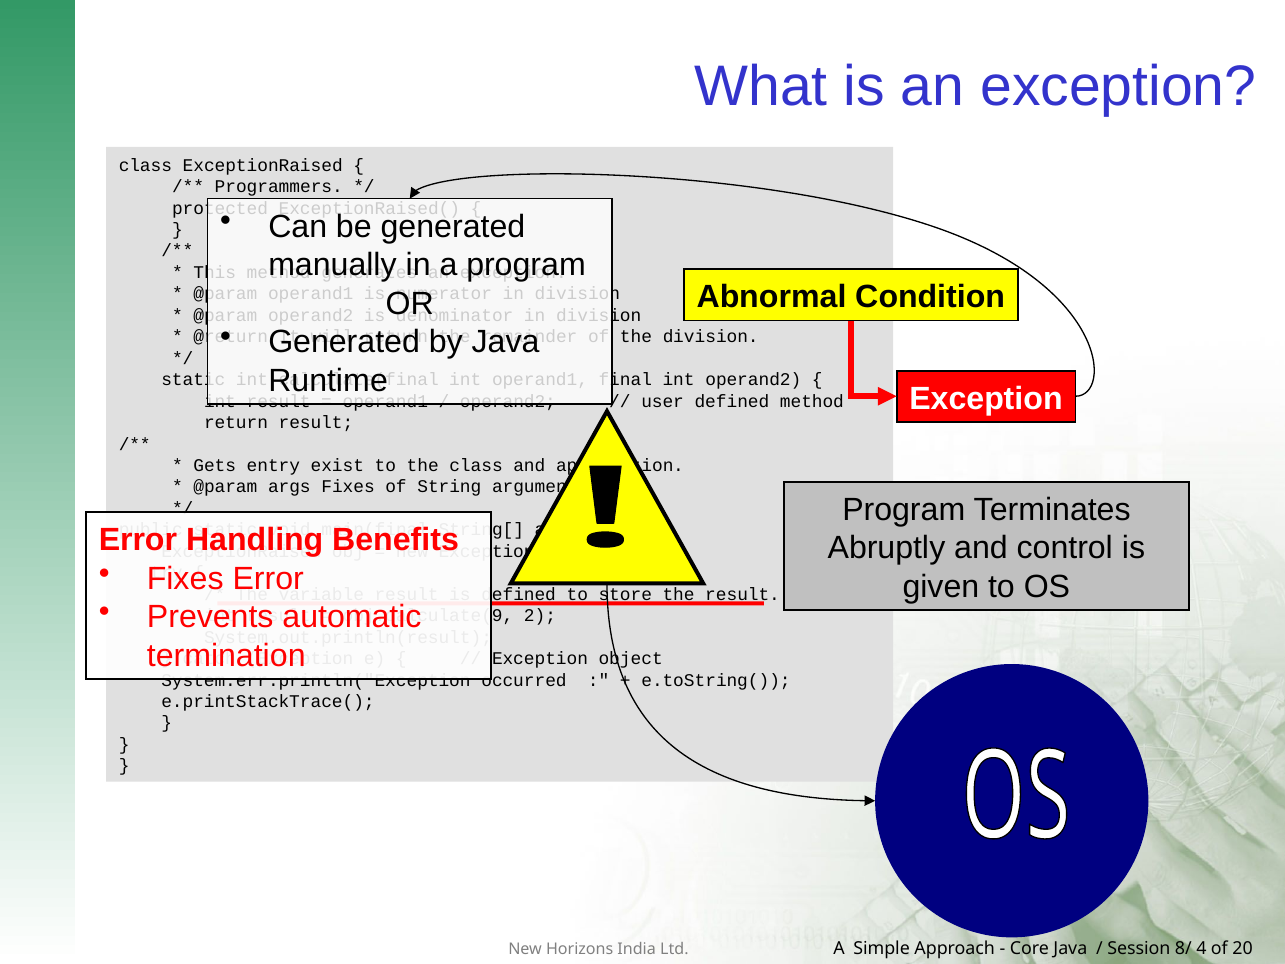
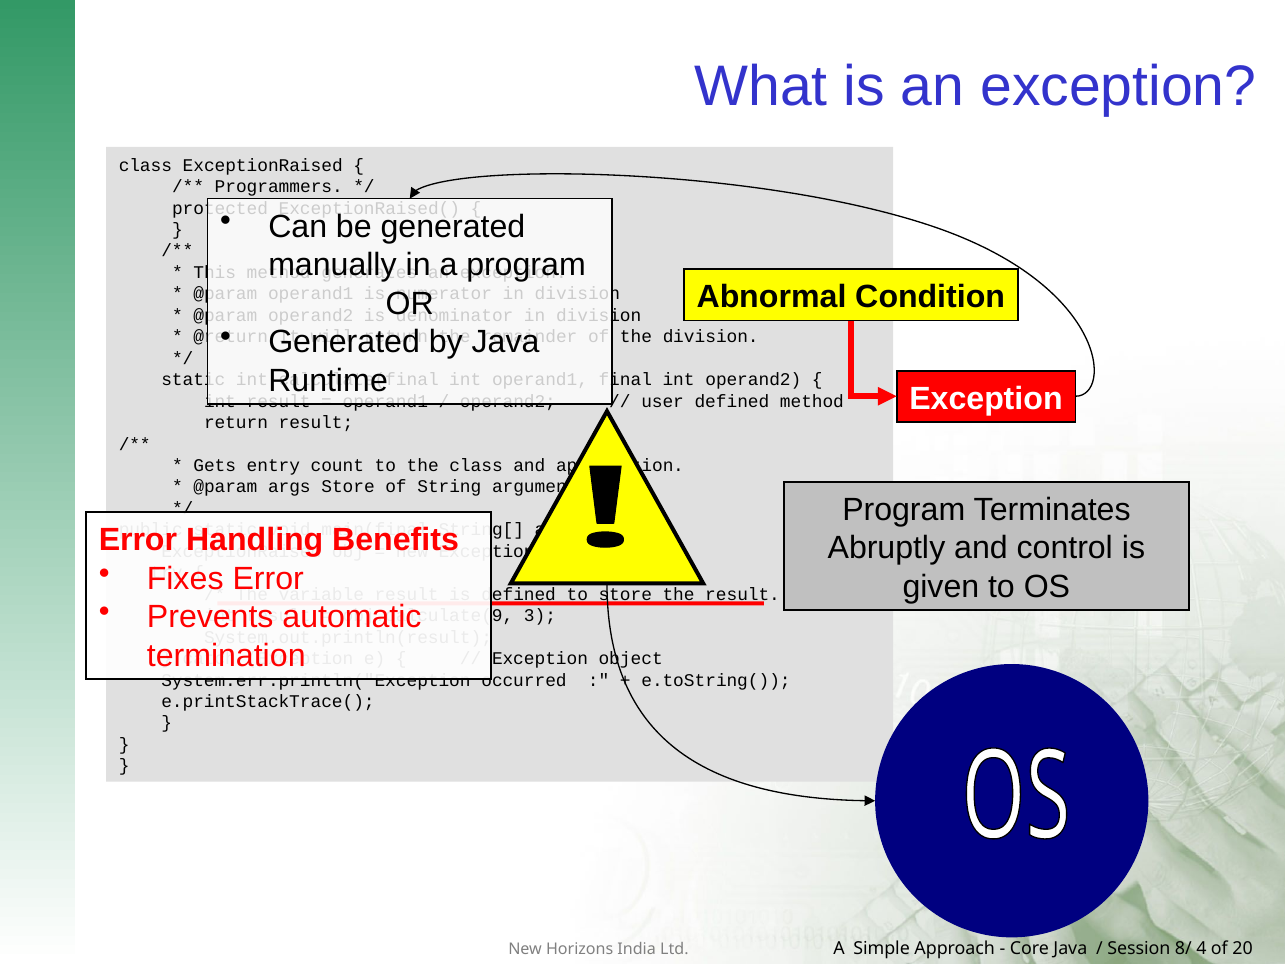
exist: exist -> count (337, 465)
args Fixes: Fixes -> Store (348, 487)
2: 2 -> 3 (540, 616)
